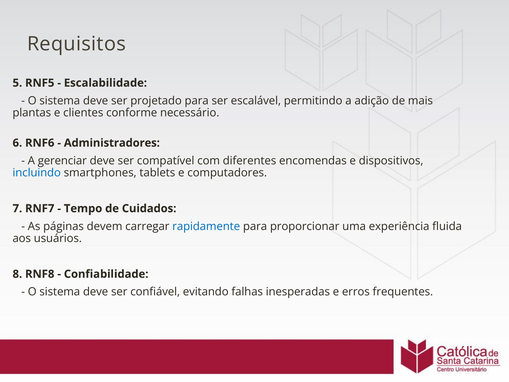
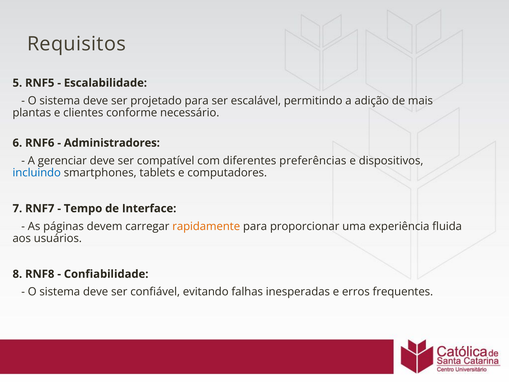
encomendas: encomendas -> preferências (313, 161)
Cuidados: Cuidados -> Interface (149, 208)
rapidamente colour: blue -> orange (206, 226)
